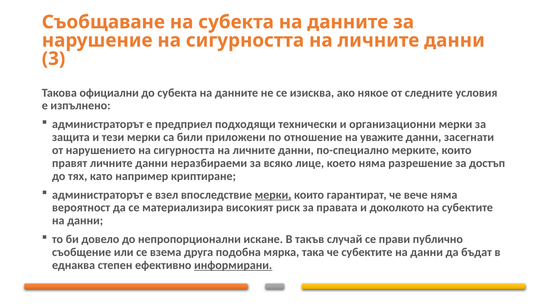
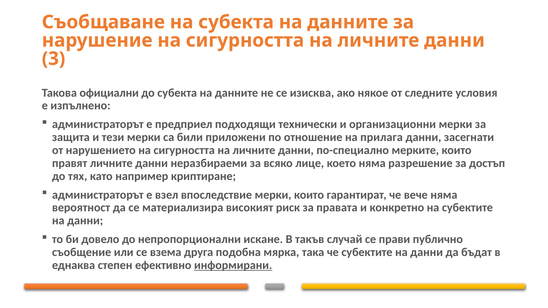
уважите: уважите -> прилага (382, 137)
мерки underline: present -> none (273, 195)
доколкото: доколкото -> конкретно (397, 208)
